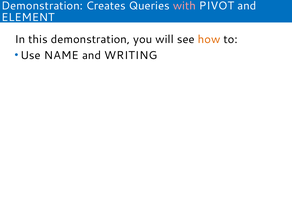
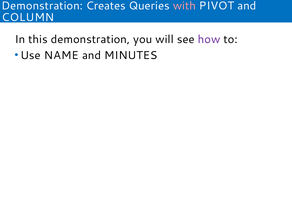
ELEMENT: ELEMENT -> COLUMN (28, 17)
how colour: orange -> purple (209, 39)
WRITING: WRITING -> MINUTES (131, 55)
